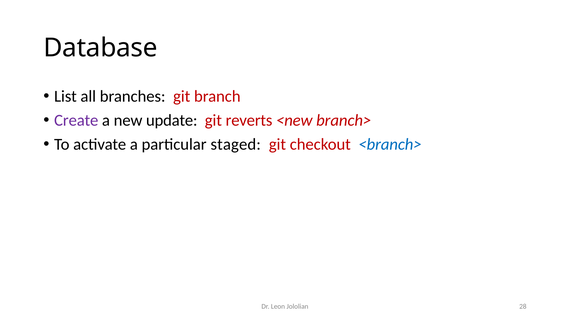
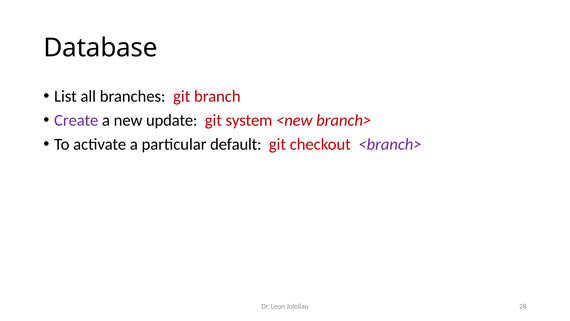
reverts: reverts -> system (249, 120)
staged: staged -> default (236, 144)
<branch> colour: blue -> purple (390, 144)
